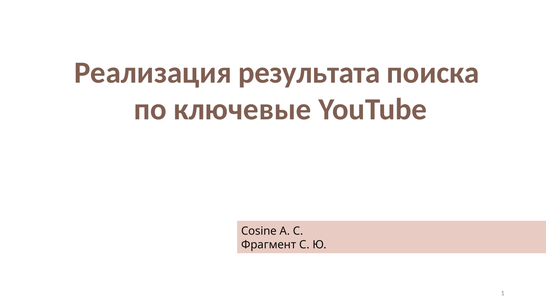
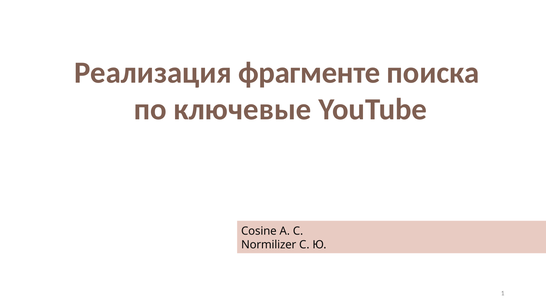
результата: результата -> фрагменте (309, 73)
Фрагмент: Фрагмент -> Normilizer (269, 245)
